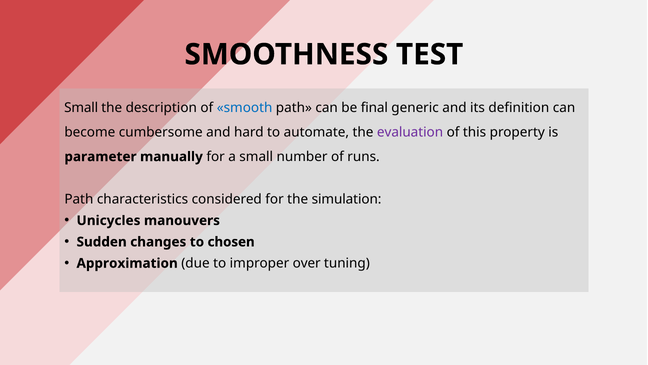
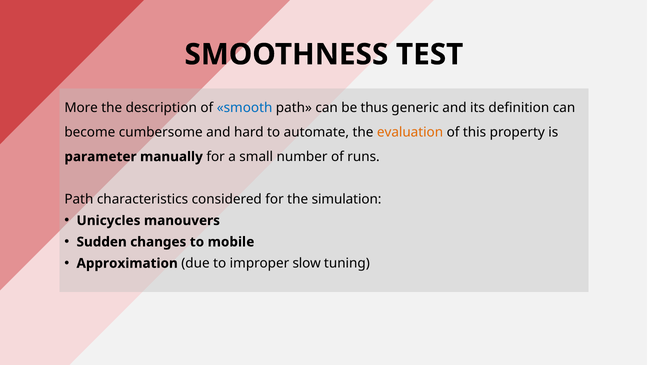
Small: Small -> More (81, 108)
final: final -> thus (374, 108)
evaluation colour: purple -> orange (410, 132)
chosen: chosen -> mobile (231, 242)
over: over -> slow (307, 263)
